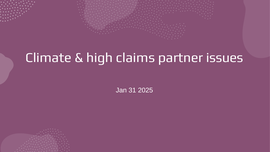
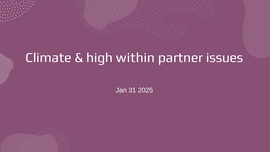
claims: claims -> within (135, 58)
